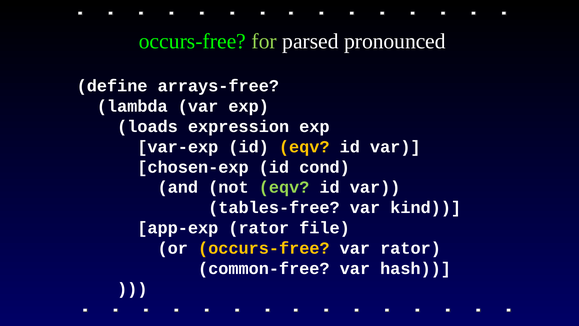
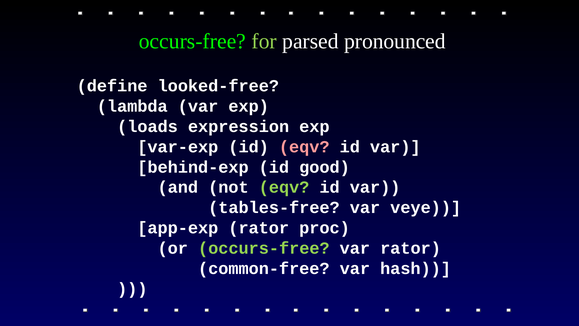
arrays-free: arrays-free -> looked-free (218, 86)
eqv colour: yellow -> pink (304, 147)
chosen-exp: chosen-exp -> behind-exp (193, 167)
cond: cond -> good (325, 167)
kind: kind -> veye (426, 208)
file: file -> proc (325, 228)
occurs-free colour: yellow -> light green (264, 248)
